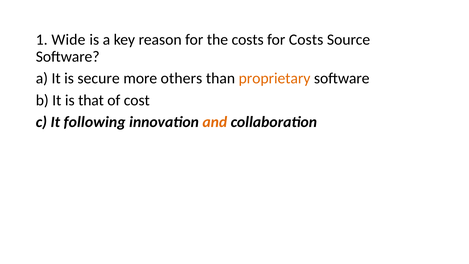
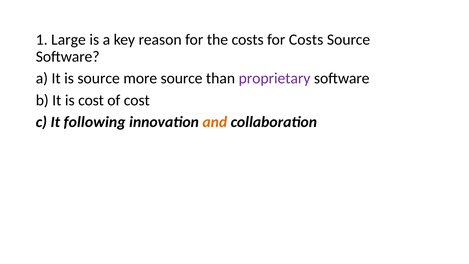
Wide: Wide -> Large (69, 40)
is secure: secure -> source (99, 78)
more others: others -> source (182, 78)
proprietary colour: orange -> purple (275, 78)
is that: that -> cost (91, 100)
